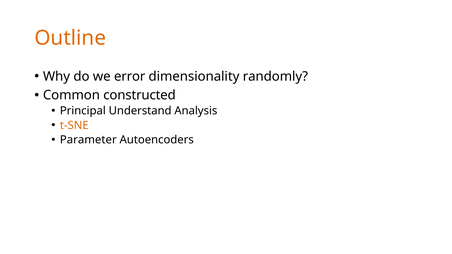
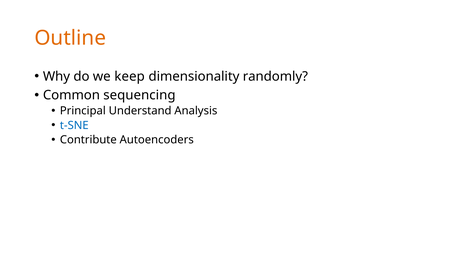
error: error -> keep (130, 76)
constructed: constructed -> sequencing (139, 95)
t-SNE colour: orange -> blue (74, 126)
Parameter: Parameter -> Contribute (88, 140)
